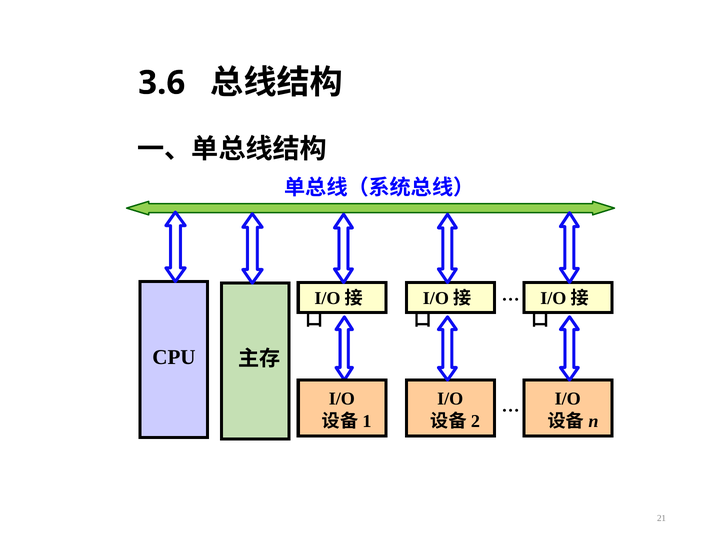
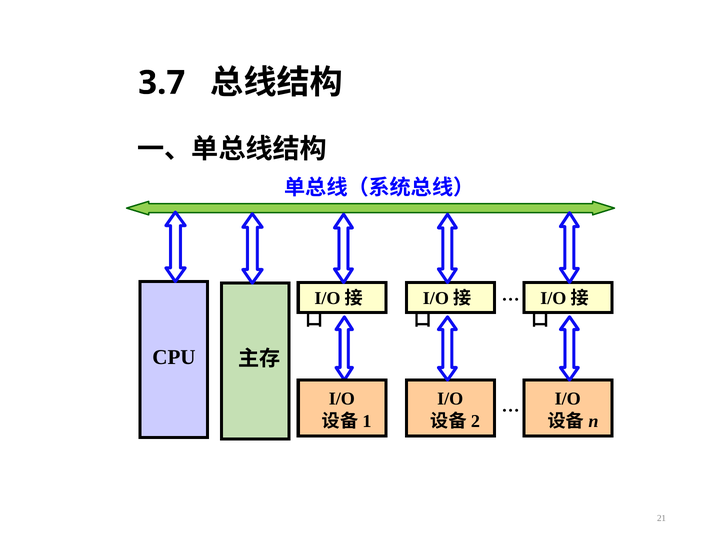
3.6: 3.6 -> 3.7 (162, 83)
